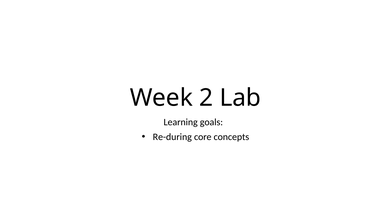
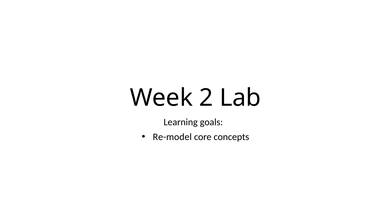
Re-during: Re-during -> Re-model (172, 137)
